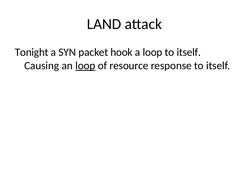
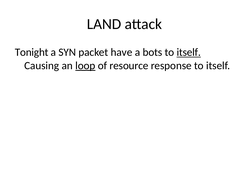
hook: hook -> have (121, 52)
a loop: loop -> bots (152, 52)
itself underline: none -> present (189, 52)
